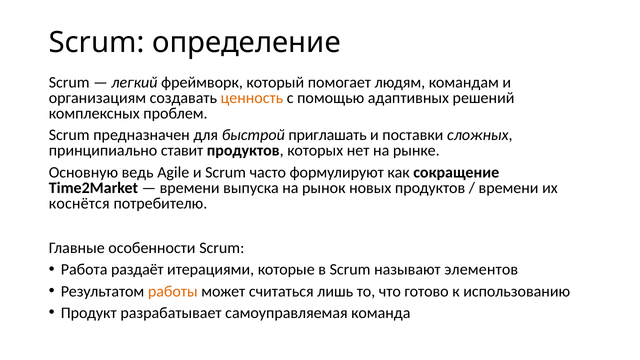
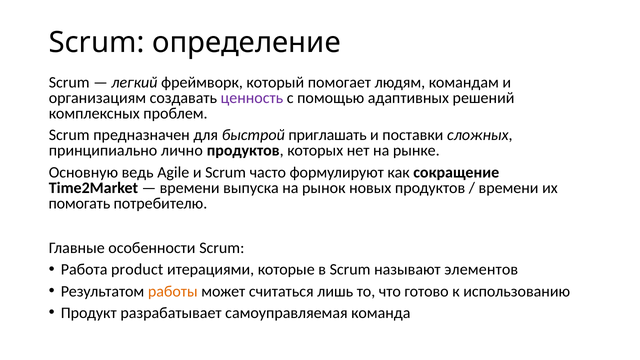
ценность colour: orange -> purple (252, 98)
ставит: ставит -> лично (182, 151)
коснётся: коснётся -> помогать (79, 203)
раздаёт: раздаёт -> product (137, 270)
